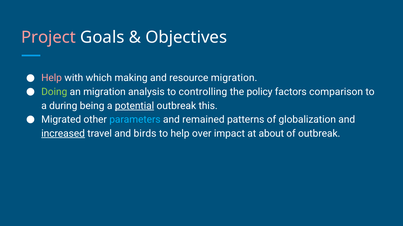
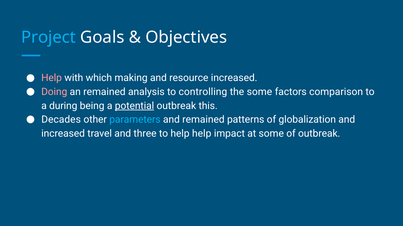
Project colour: pink -> light blue (49, 37)
resource migration: migration -> increased (234, 78)
Doing colour: light green -> pink (54, 92)
an migration: migration -> remained (104, 92)
the policy: policy -> some (259, 92)
Migrated: Migrated -> Decades (61, 120)
increased underline: present -> none (63, 134)
birds: birds -> three (145, 134)
help over: over -> help (202, 134)
at about: about -> some (271, 134)
